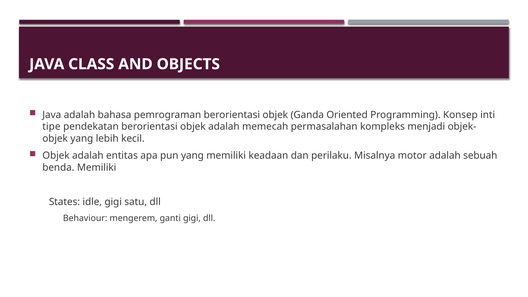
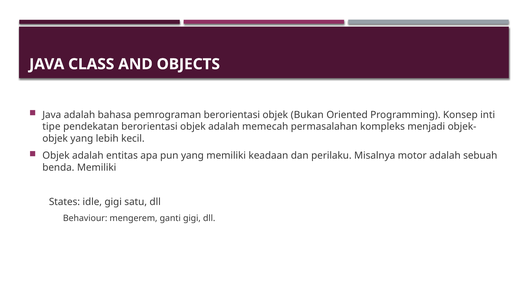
Ganda: Ganda -> Bukan (307, 115)
